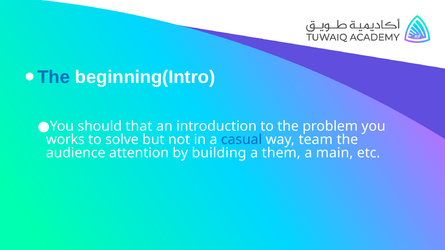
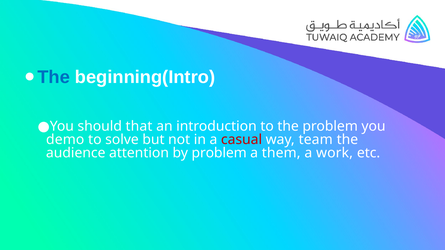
works: works -> demo (65, 140)
casual colour: blue -> red (242, 140)
by building: building -> problem (219, 153)
main: main -> work (335, 153)
